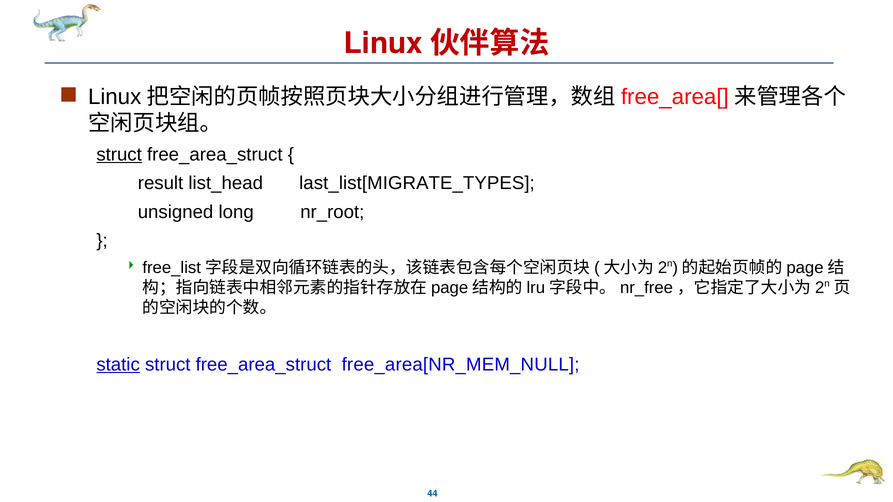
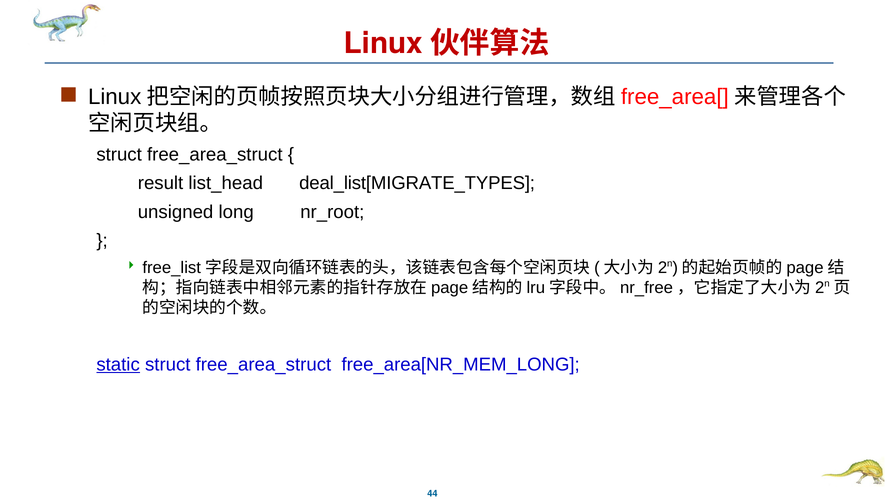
struct underline: present -> none (119, 154)
last_list[MIGRATE_TYPES: last_list[MIGRATE_TYPES -> deal_list[MIGRATE_TYPES (417, 183)
free_area[NR_MEM_NULL: free_area[NR_MEM_NULL -> free_area[NR_MEM_LONG (461, 365)
